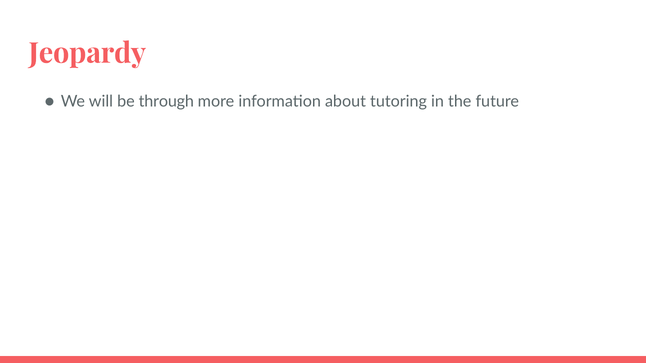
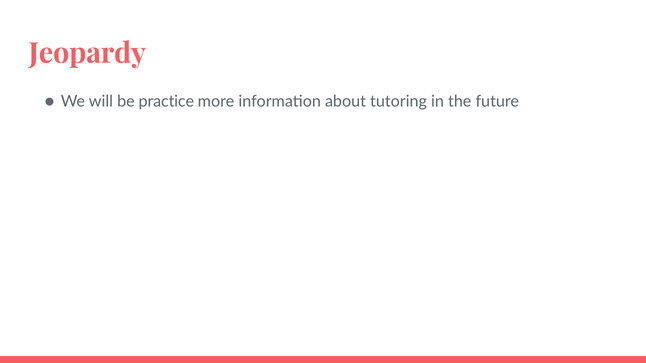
through: through -> practice (166, 102)
